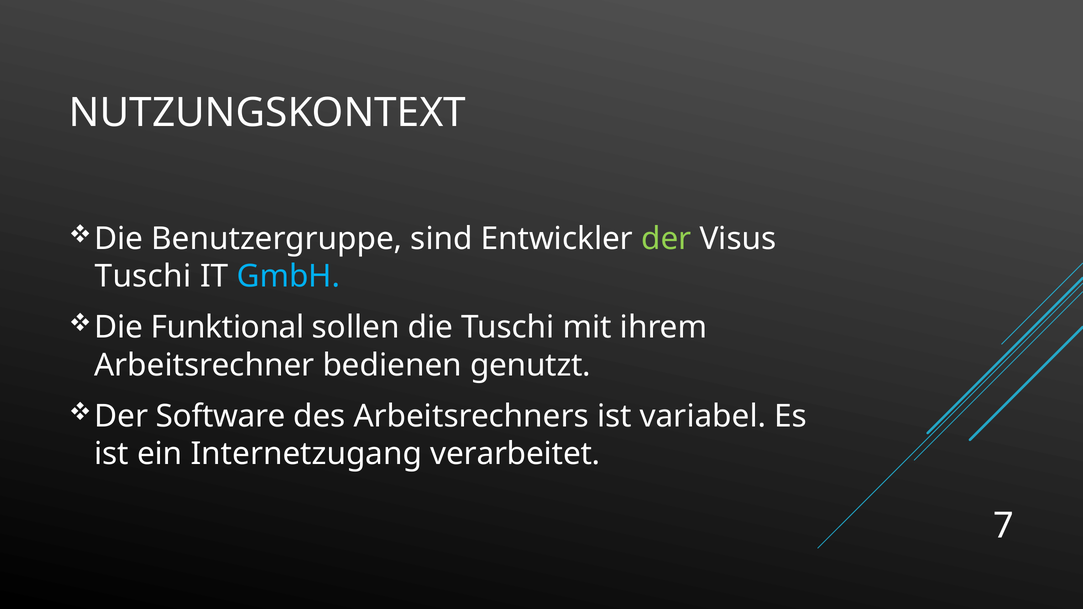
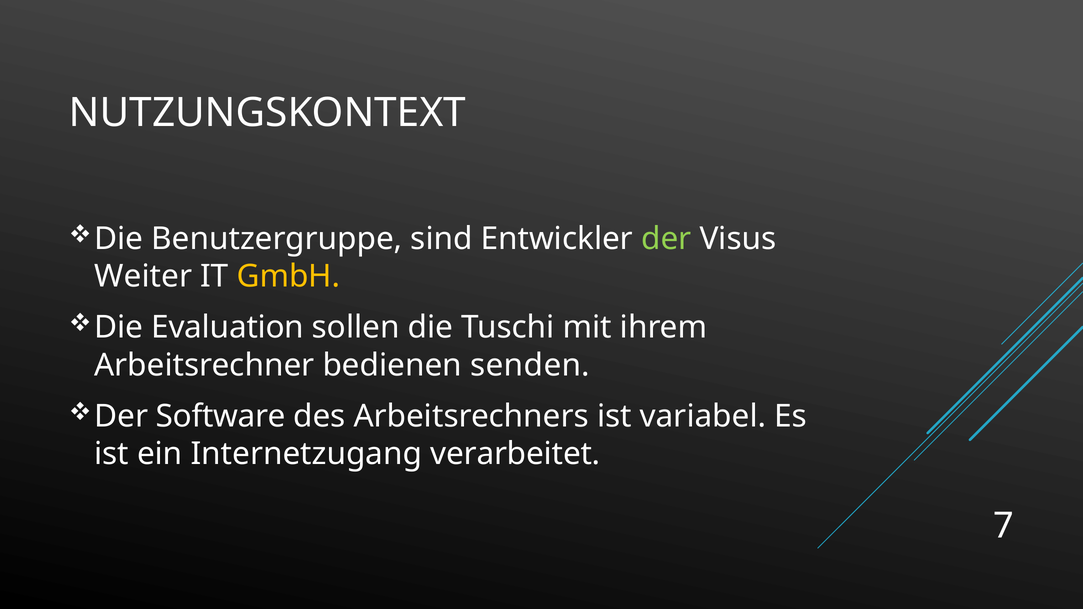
Tuschi: Tuschi -> Weiter (143, 277)
GmbH colour: light blue -> yellow (288, 277)
Funktional: Funktional -> Evaluation (228, 328)
genutzt: genutzt -> senden (530, 365)
